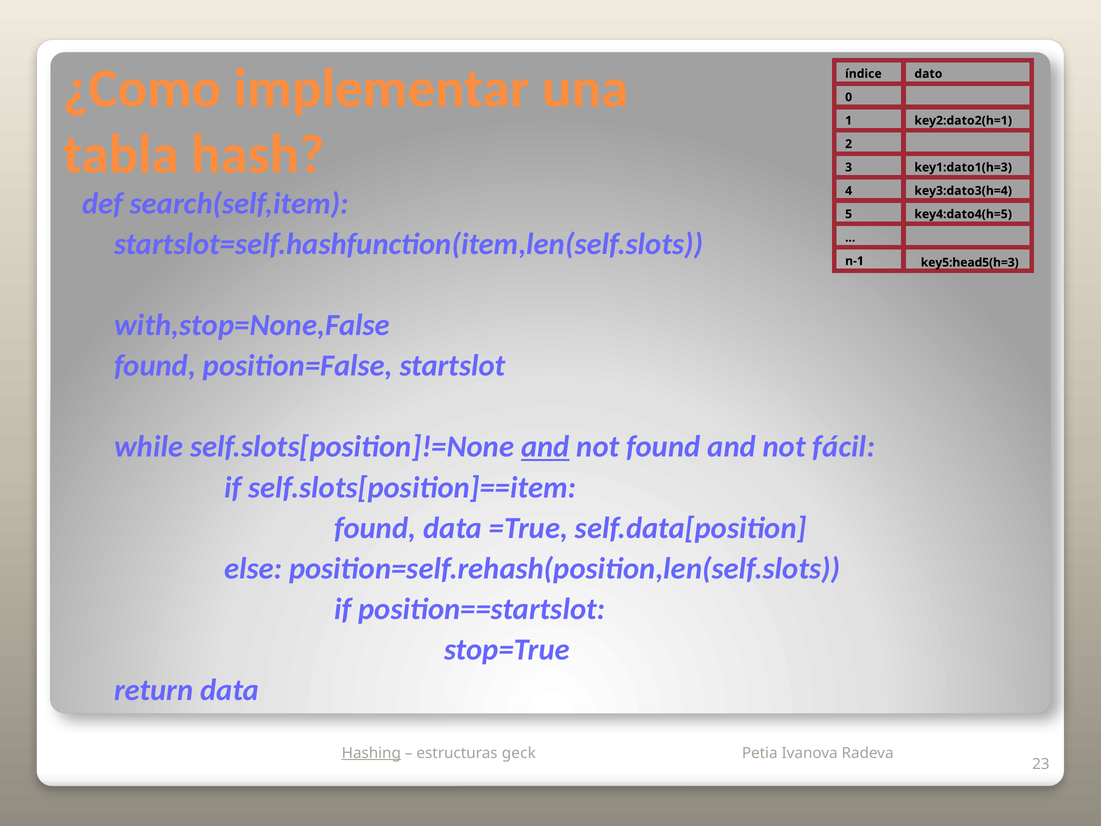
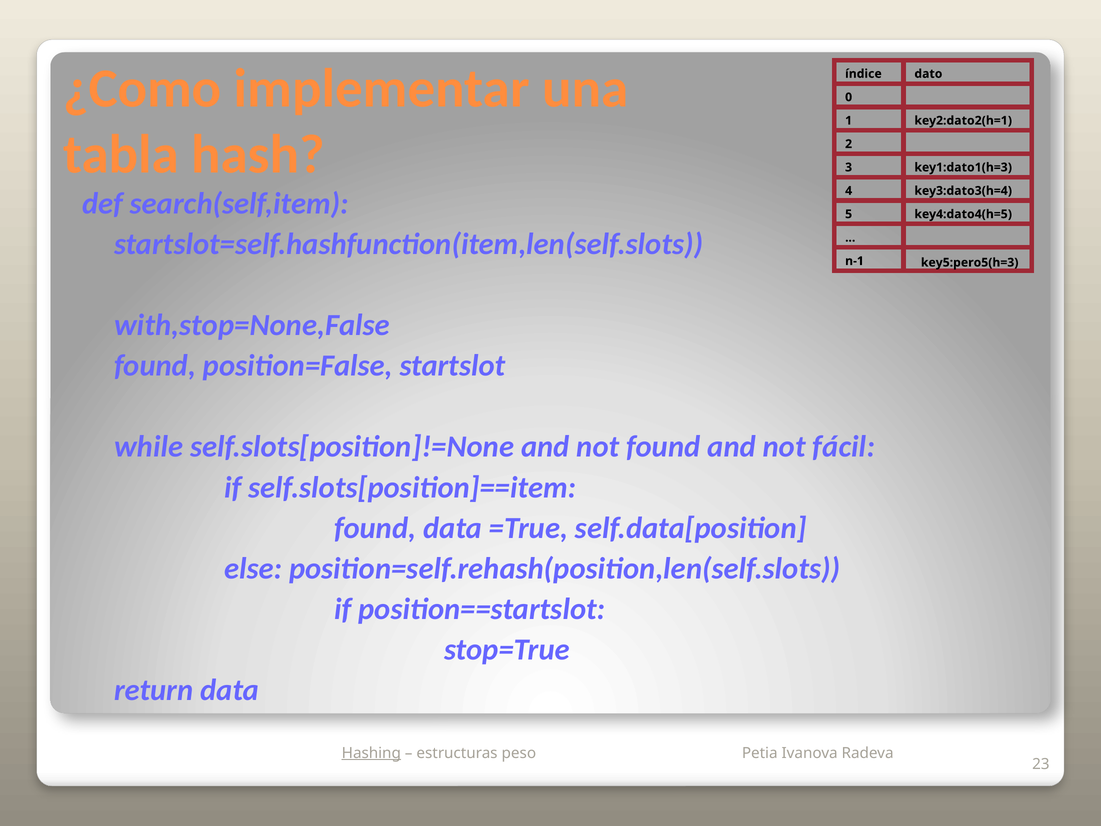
key5:head5(h=3: key5:head5(h=3 -> key5:pero5(h=3 (970, 262)
and underline: present -> none (545, 447)
geck: geck -> peso (519, 753)
